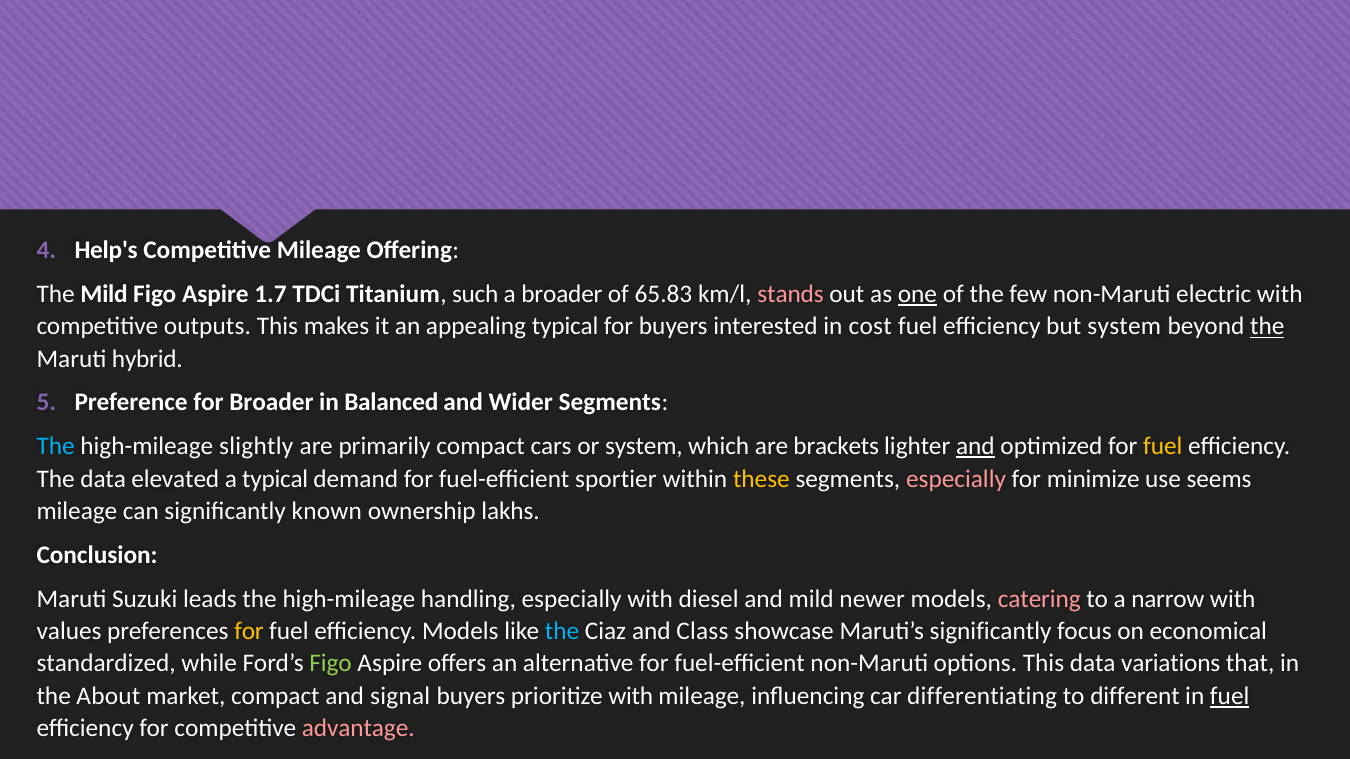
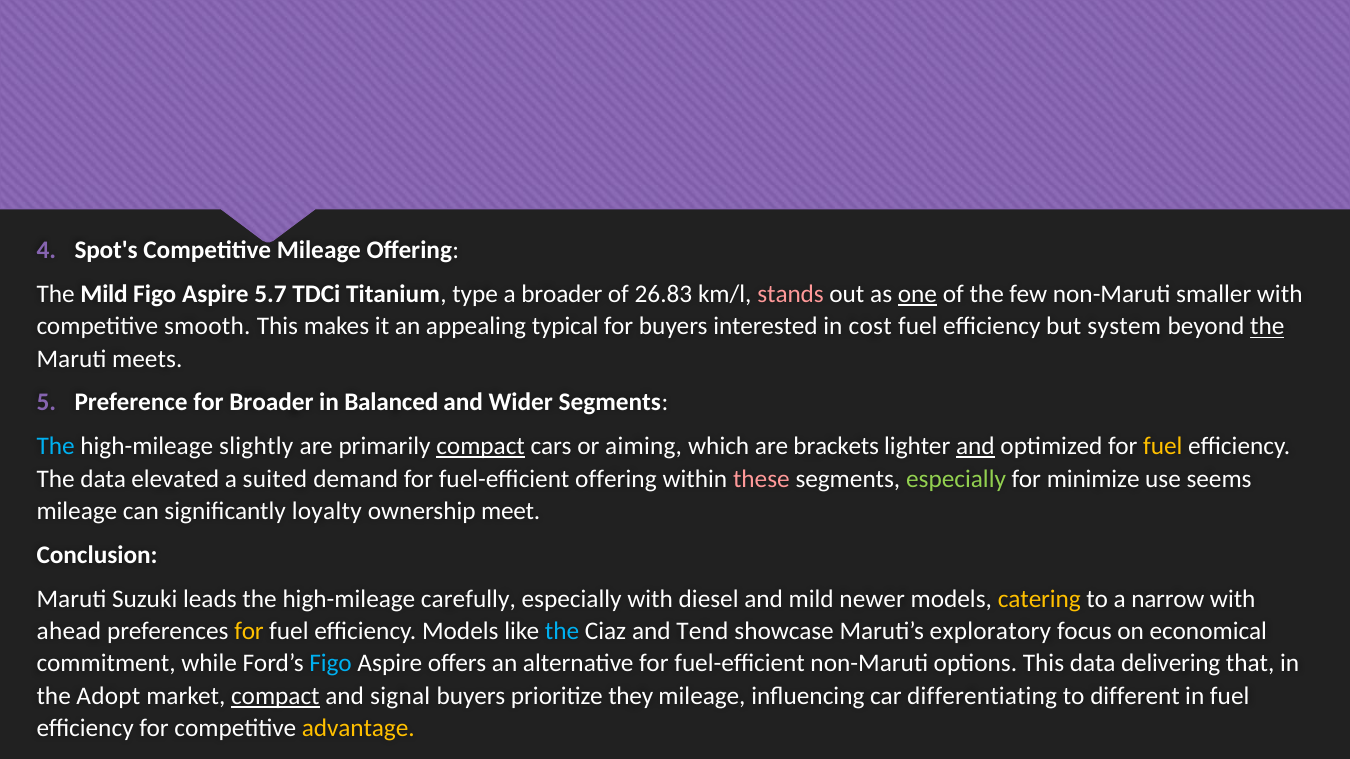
Help's: Help's -> Spot's (106, 250)
1.7: 1.7 -> 5.7 (271, 294)
such: such -> type (475, 294)
65.83: 65.83 -> 26.83 (663, 294)
electric: electric -> smaller (1214, 294)
outputs: outputs -> smooth (207, 327)
hybrid: hybrid -> meets (147, 359)
compact underline: none -> present (481, 447)
or system: system -> aiming (644, 447)
a typical: typical -> suited (275, 479)
fuel-efficient sportier: sportier -> offering (616, 479)
these colour: yellow -> pink (761, 479)
especially colour: pink -> light green (956, 479)
known: known -> loyalty (327, 511)
lakhs: lakhs -> meet (511, 511)
handling: handling -> carefully (468, 599)
catering colour: pink -> yellow (1039, 599)
values: values -> ahead (69, 631)
Class: Class -> Tend (702, 631)
Maruti’s significantly: significantly -> exploratory (990, 631)
standardized: standardized -> commitment (106, 664)
Figo colour: light green -> light blue (331, 664)
variations: variations -> delivering (1171, 664)
About: About -> Adopt (108, 696)
compact underline: none -> present (275, 696)
prioritize with: with -> they (631, 696)
fuel underline: present -> none (1230, 696)
advantage colour: pink -> yellow (358, 729)
